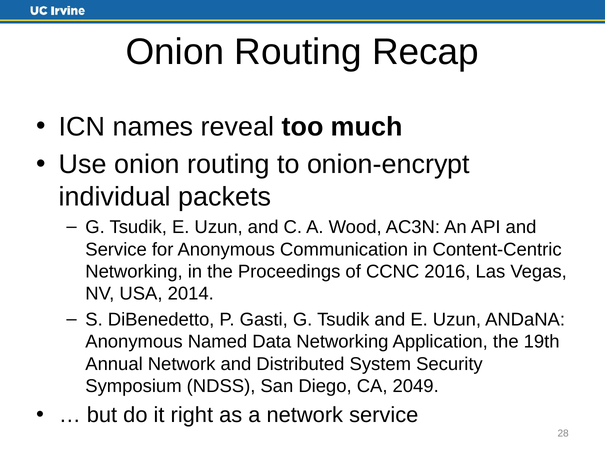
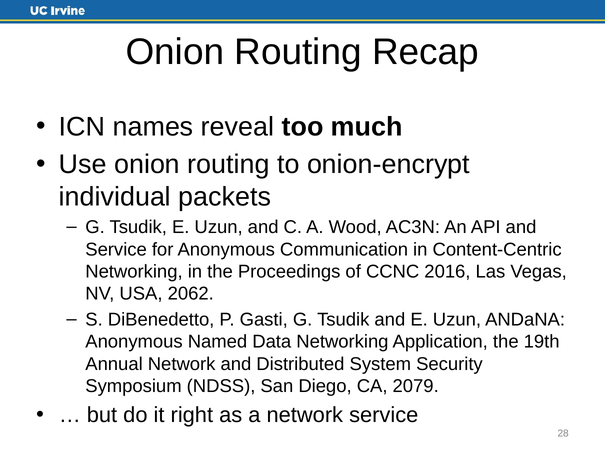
2014: 2014 -> 2062 (191, 294)
2049: 2049 -> 2079 (416, 386)
